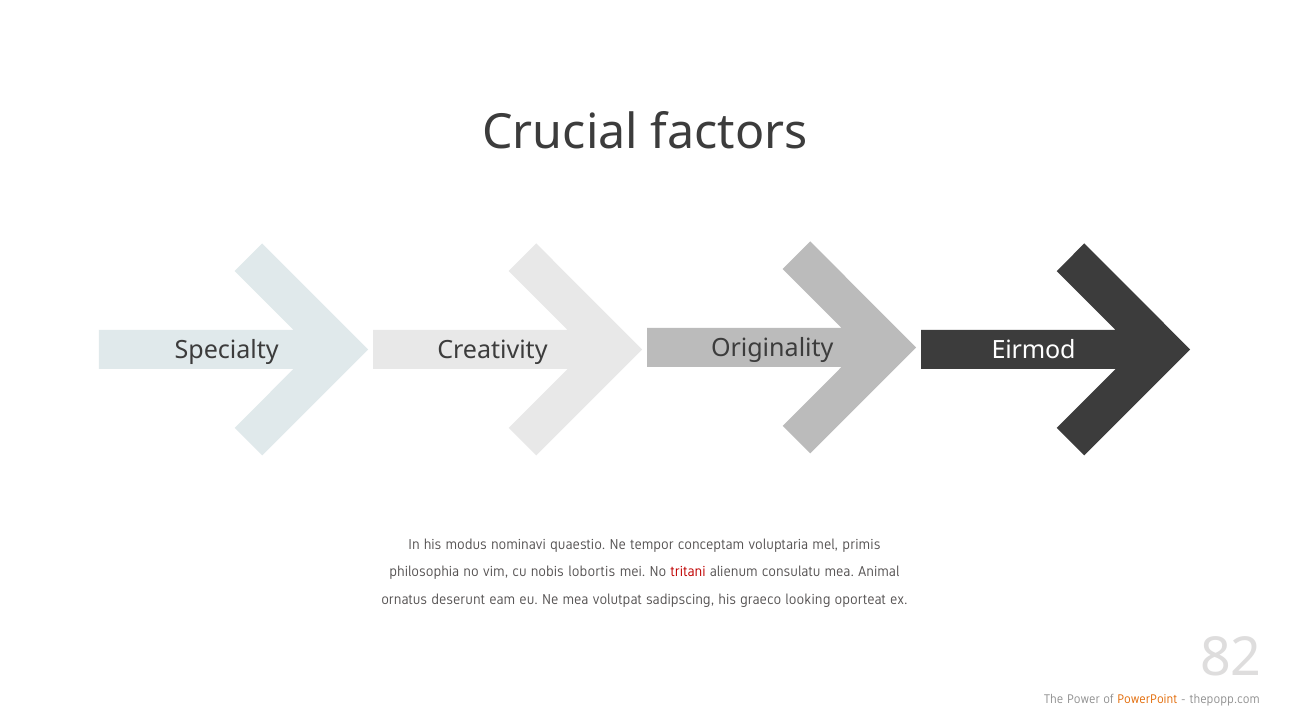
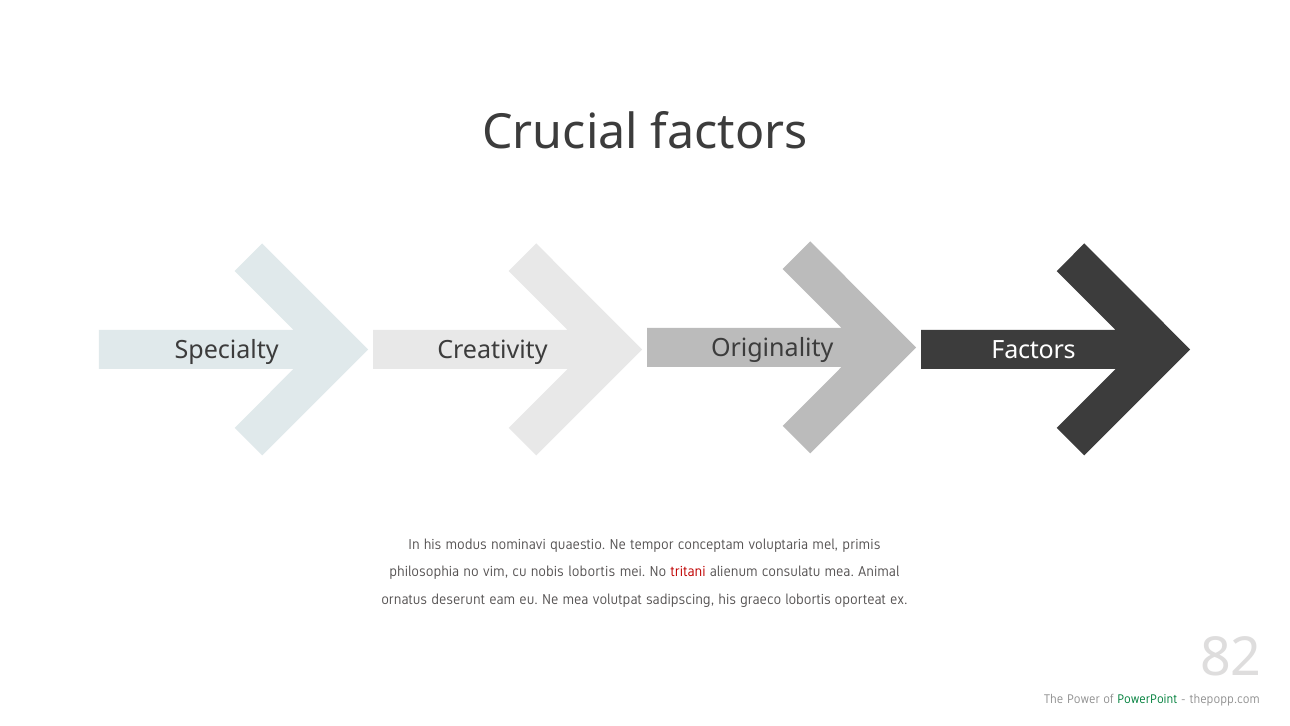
Eirmod: Eirmod -> Factors (1034, 350)
graeco looking: looking -> lobortis (808, 599)
PowerPoint colour: orange -> green (1147, 698)
